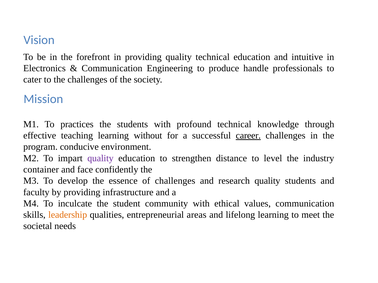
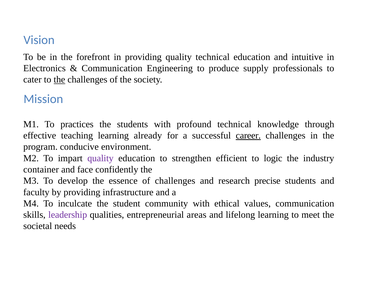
handle: handle -> supply (256, 68)
the underline: none -> present (59, 80)
without: without -> already (148, 136)
distance: distance -> efficient (232, 158)
level: level -> logic (273, 158)
research quality: quality -> precise (267, 181)
leadership colour: orange -> purple (68, 215)
